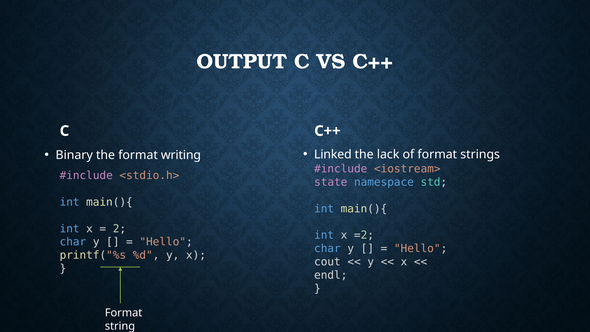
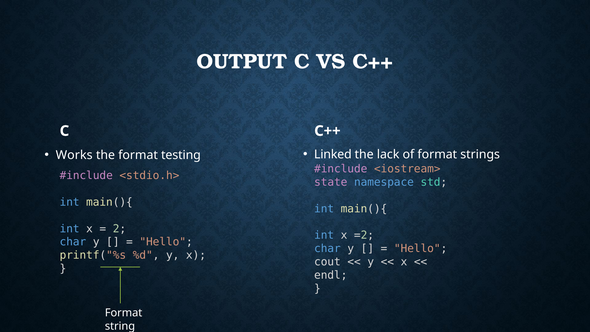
Binary: Binary -> Works (74, 155)
writing: writing -> testing (181, 155)
